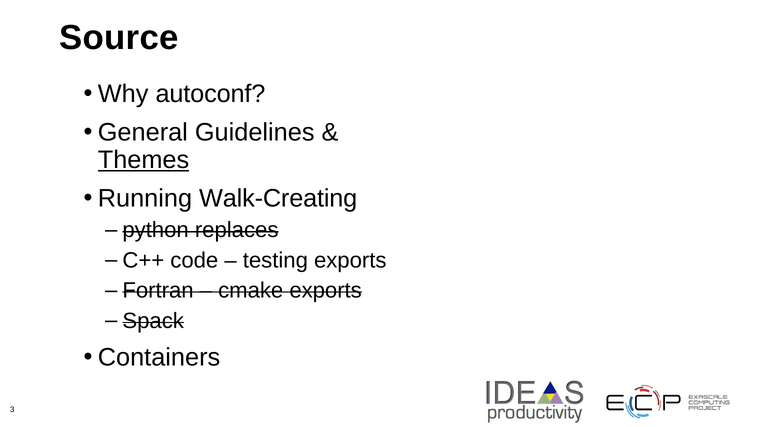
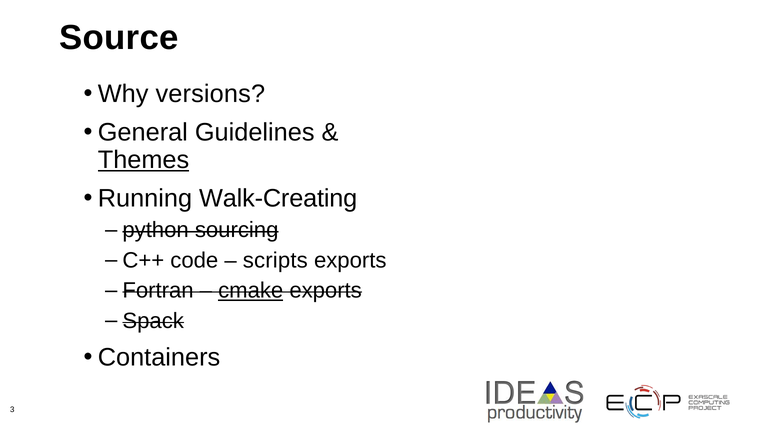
autoconf: autoconf -> versions (210, 94)
replaces: replaces -> sourcing (237, 230)
testing: testing -> scripts (275, 260)
cmake underline: none -> present (251, 291)
